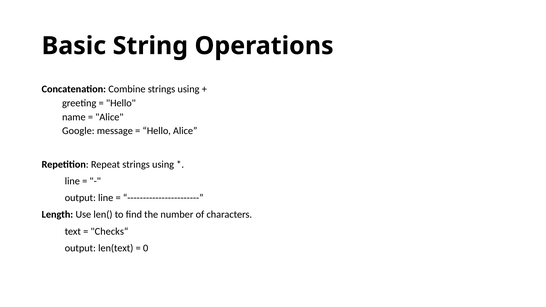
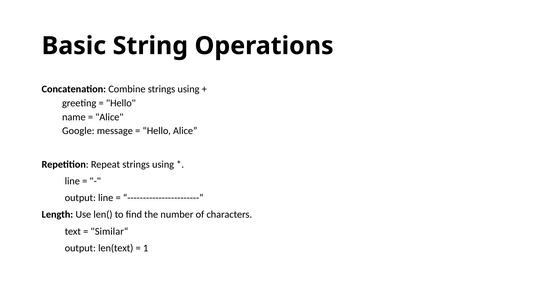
Checks“: Checks“ -> Similar“ (109, 231)
0: 0 -> 1 (146, 248)
